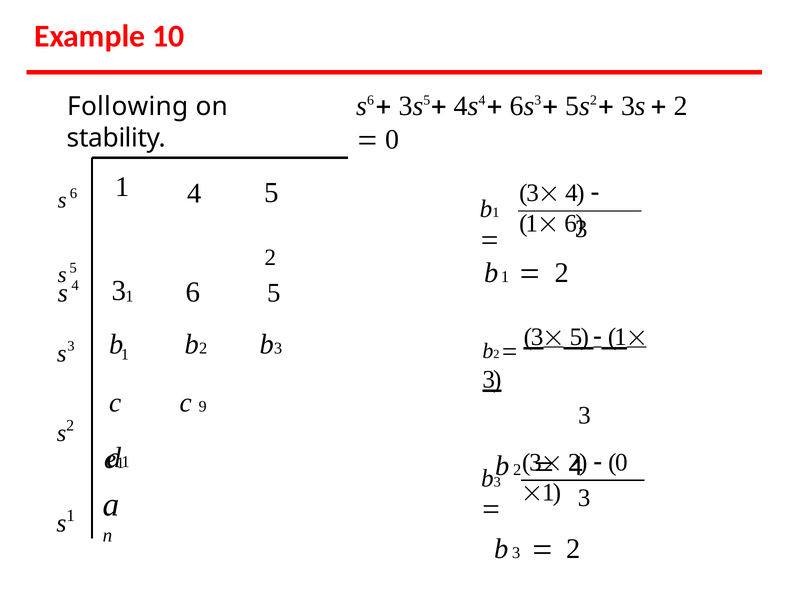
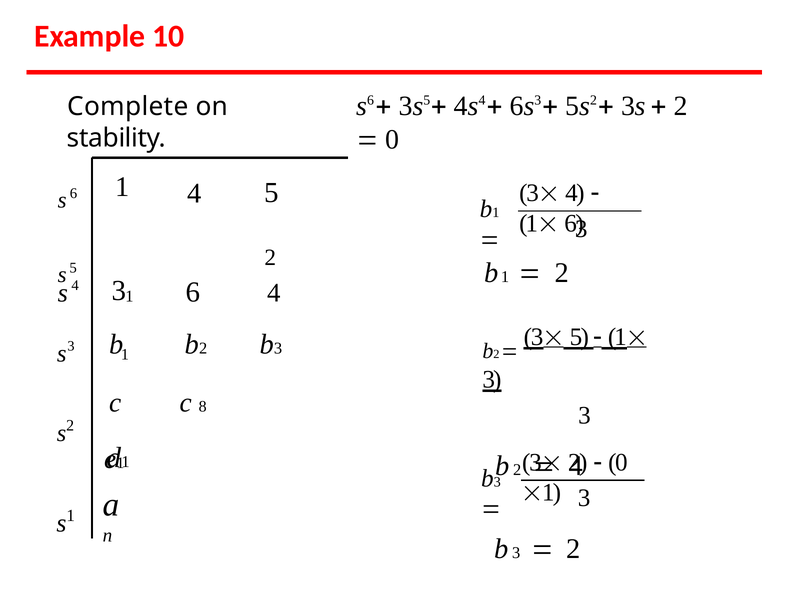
Following: Following -> Complete (128, 107)
6 5: 5 -> 4 (274, 293)
9: 9 -> 8 (203, 406)
